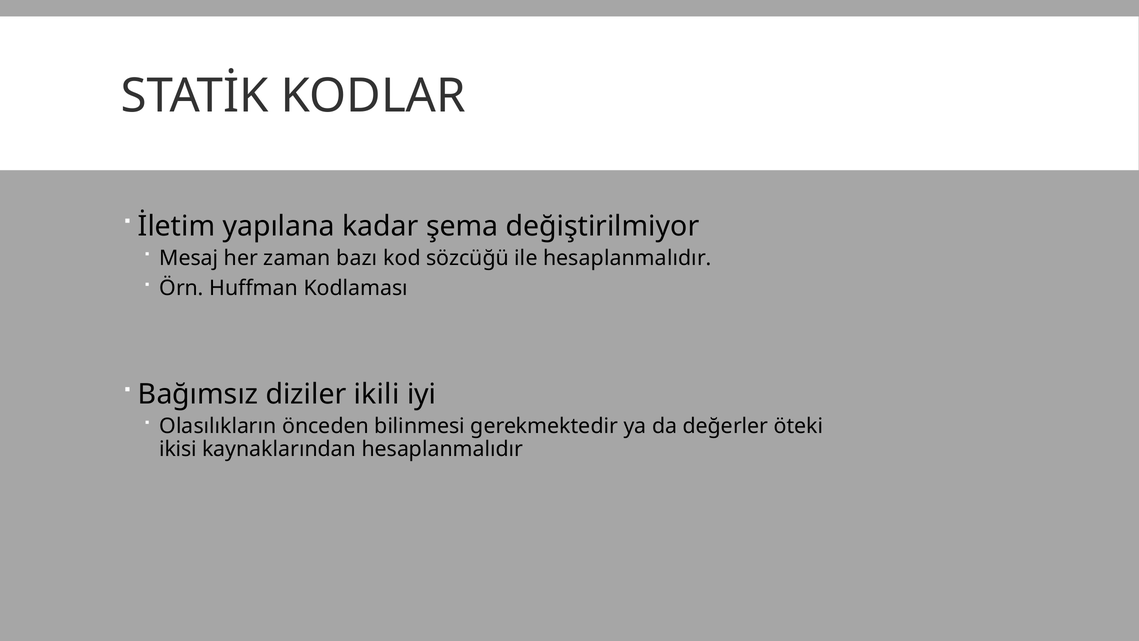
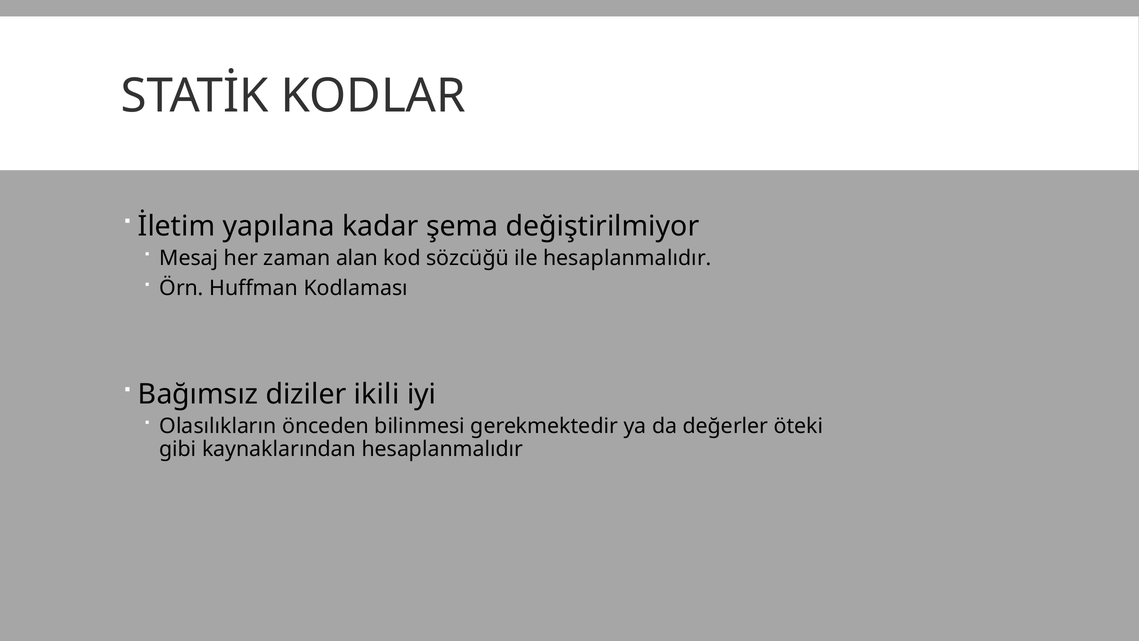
bazı: bazı -> alan (357, 258)
ikisi: ikisi -> gibi (178, 449)
